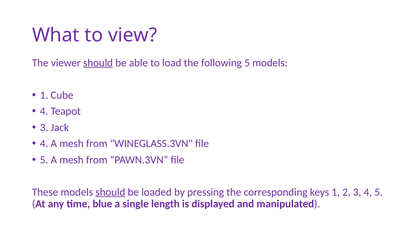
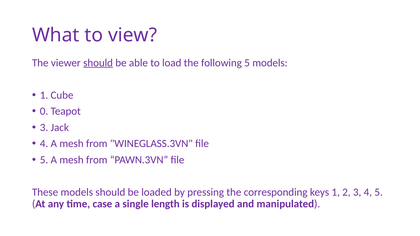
4: 4 -> 0 (44, 111)
should underline: present -> none (110, 192)
blue: blue -> case (102, 204)
